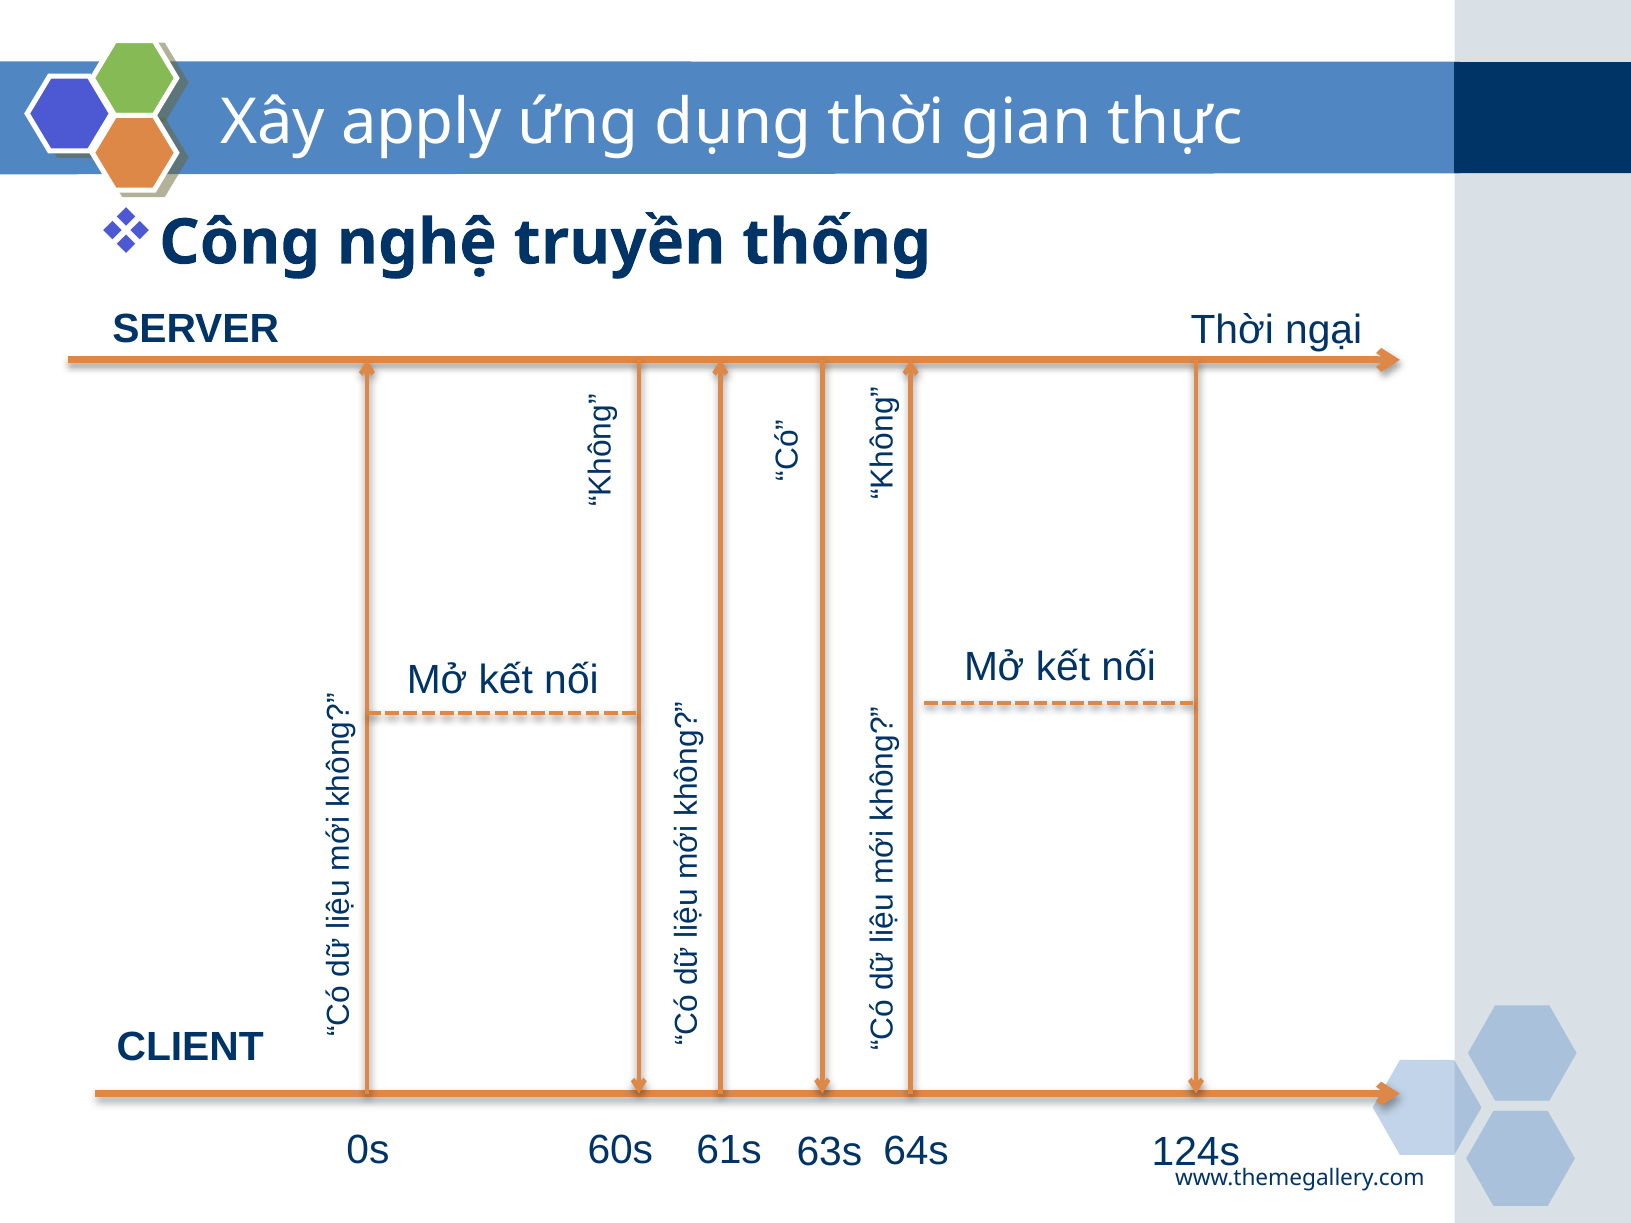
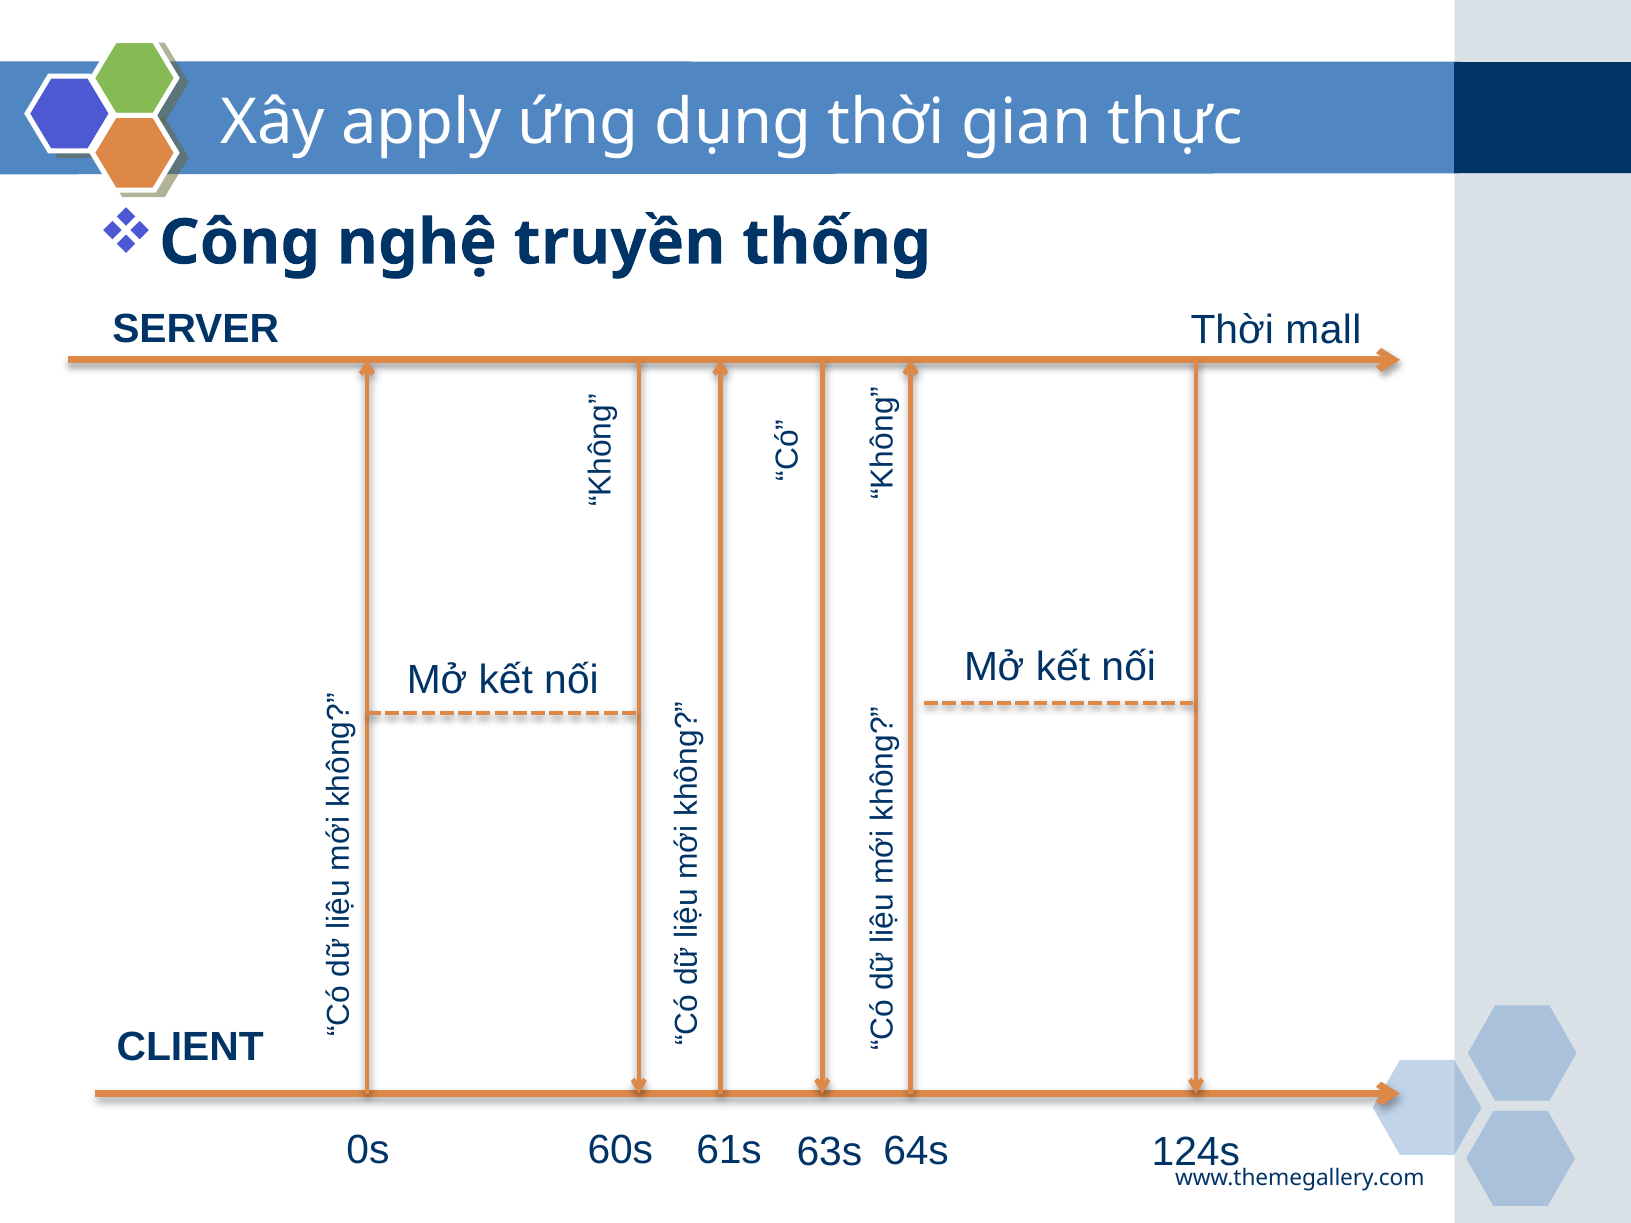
ngại: ngại -> mall (1323, 330)
